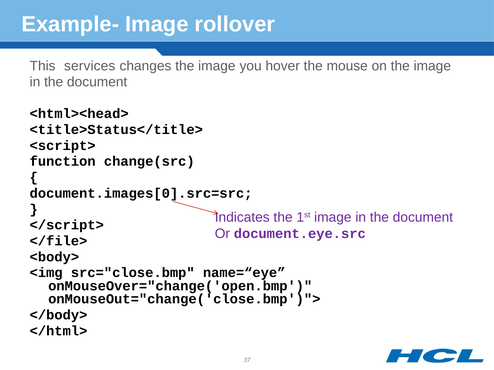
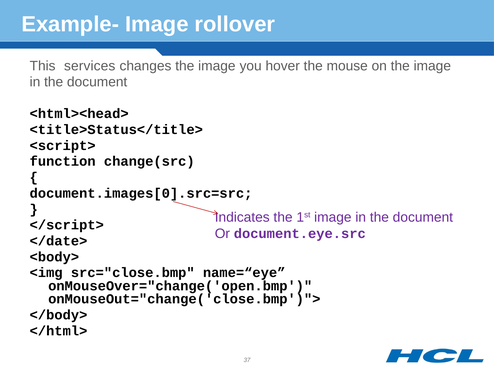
</file>: </file> -> </date> (59, 241)
